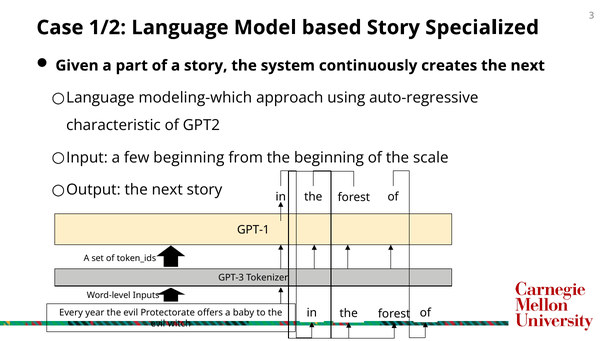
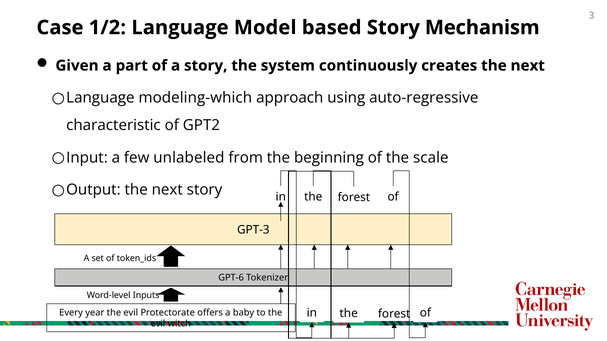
Specialized: Specialized -> Mechanism (482, 28)
few beginning: beginning -> unlabeled (189, 158)
GPT-1: GPT-1 -> GPT-3 (253, 230)
GPT-3: GPT-3 -> GPT-6 (231, 278)
